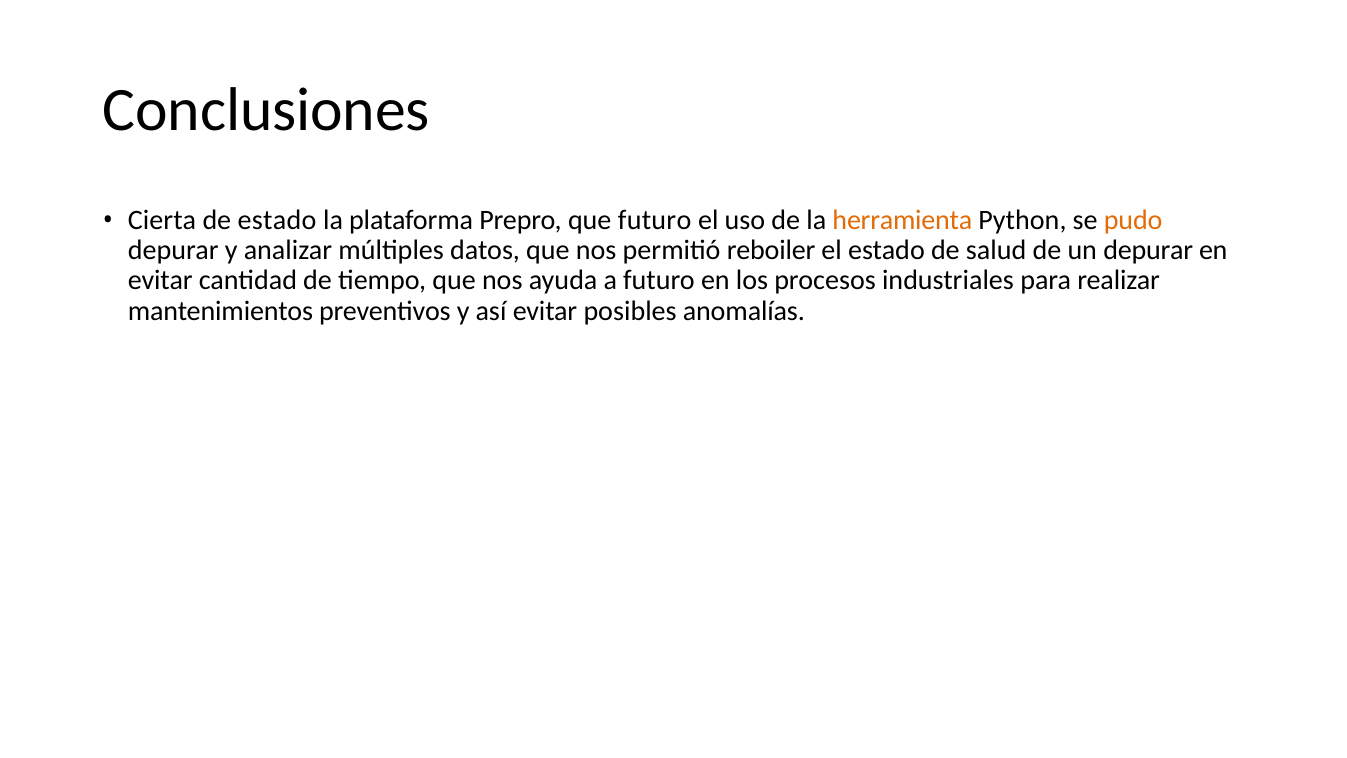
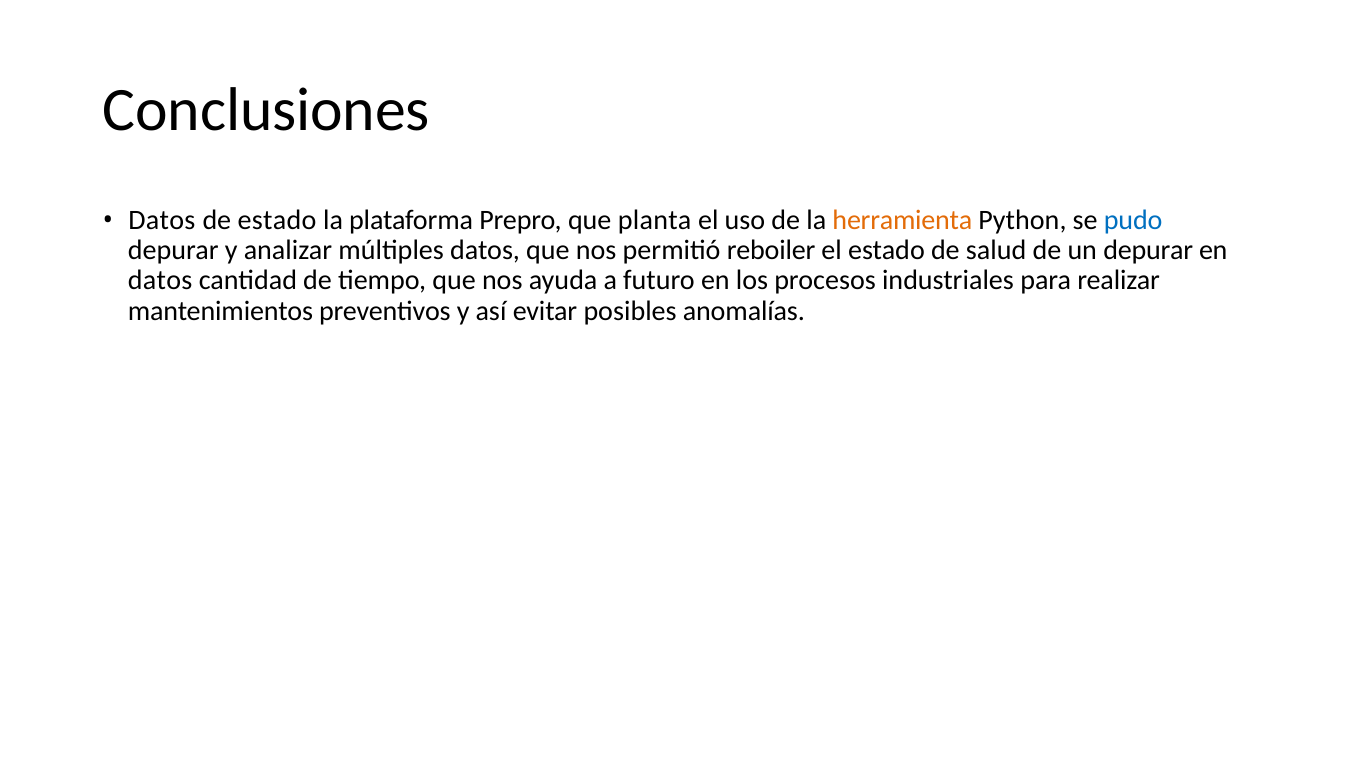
Cierta: Cierta -> Datos (162, 220)
que futuro: futuro -> planta (655, 220)
pudo colour: orange -> blue (1133, 220)
evitar: evitar -> datos (160, 281)
